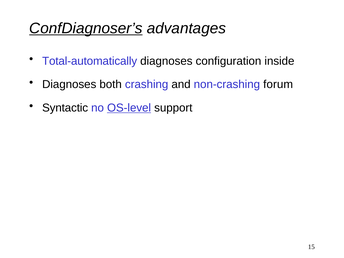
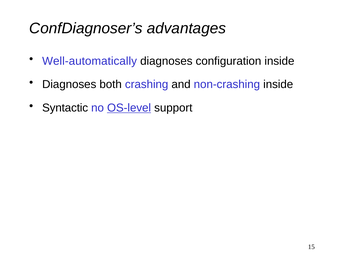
ConfDiagnoser’s underline: present -> none (86, 28)
Total-automatically: Total-automatically -> Well-automatically (90, 61)
non-crashing forum: forum -> inside (278, 84)
